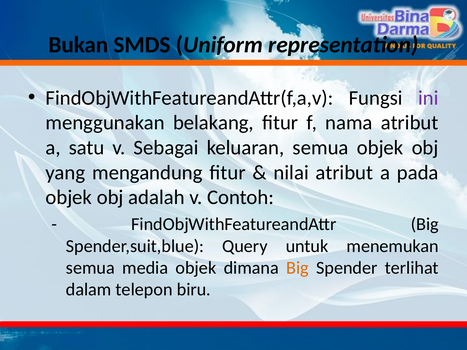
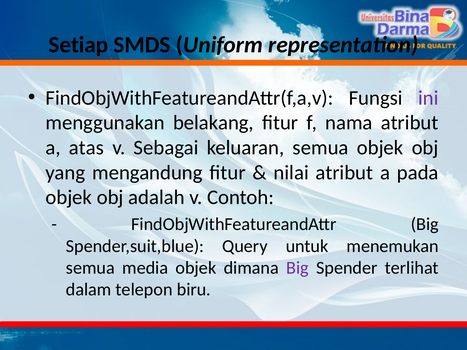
Bukan: Bukan -> Setiap (78, 45)
satu: satu -> atas (86, 148)
Big colour: orange -> purple (297, 268)
